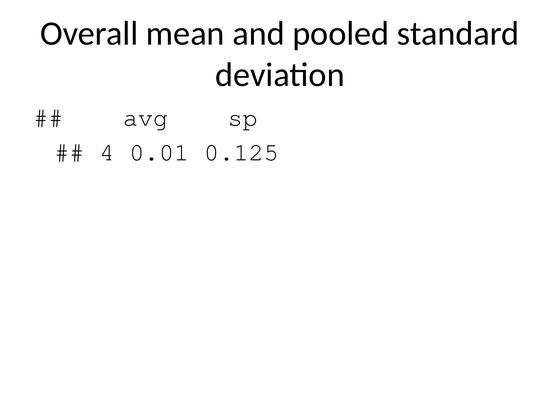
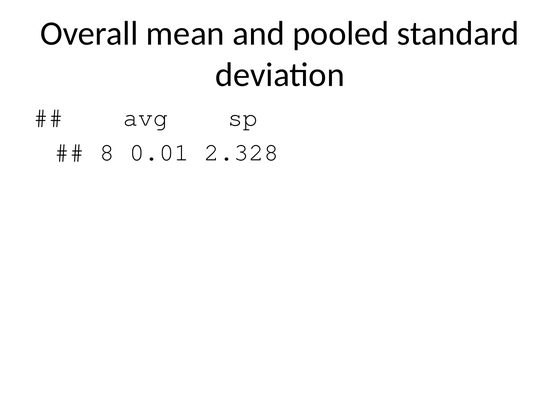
4: 4 -> 8 (107, 152)
0.125: 0.125 -> 2.328 (241, 152)
